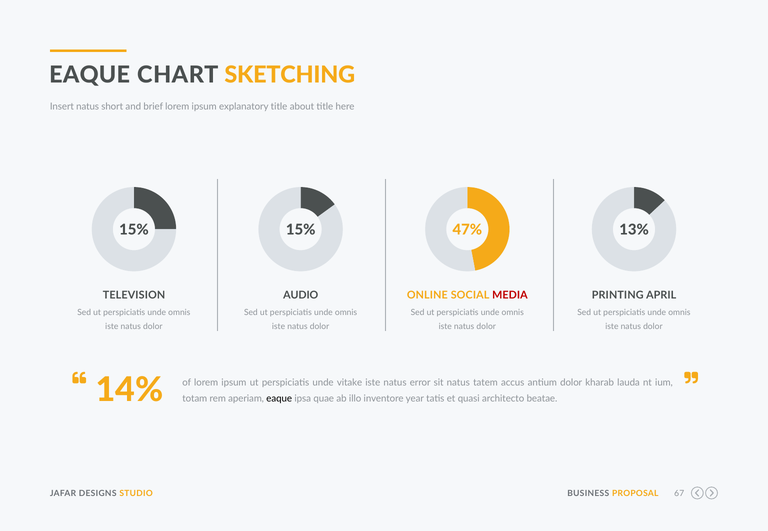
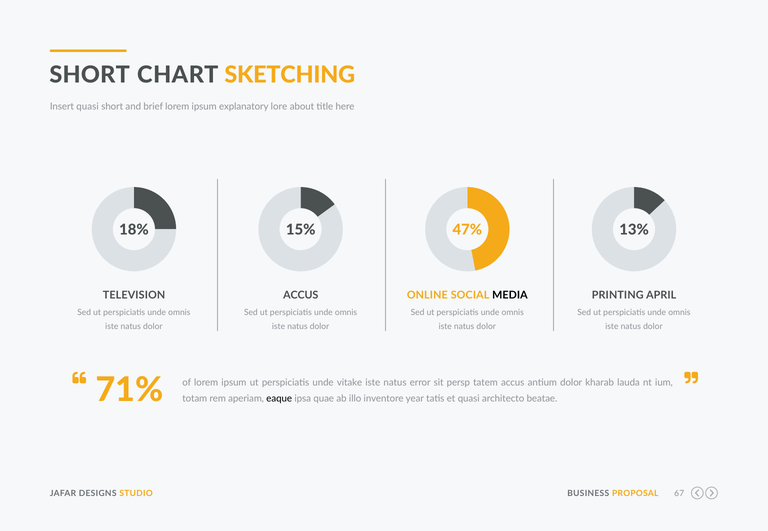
EAQUE: EAQUE -> SHORT (90, 75)
Insert natus: natus -> quasi (88, 107)
explanatory title: title -> lore (279, 107)
15%: 15% -> 18% (134, 230)
TELEVISION AUDIO: AUDIO -> ACCUS (301, 296)
MEDIA colour: red -> black (510, 296)
14%: 14% -> 71% (130, 391)
sit natus: natus -> persp (458, 383)
